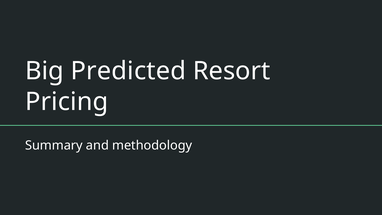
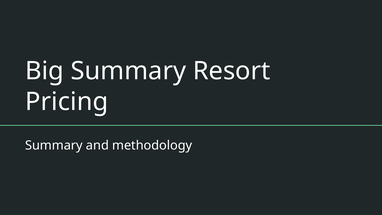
Big Predicted: Predicted -> Summary (128, 71)
